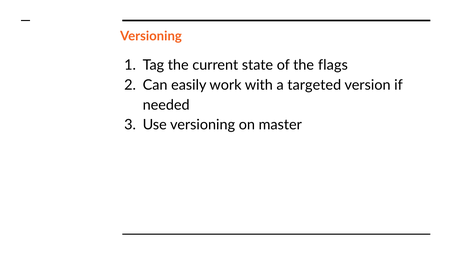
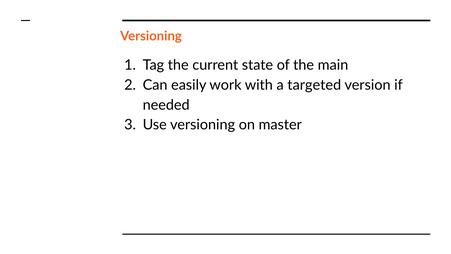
flags: flags -> main (333, 65)
